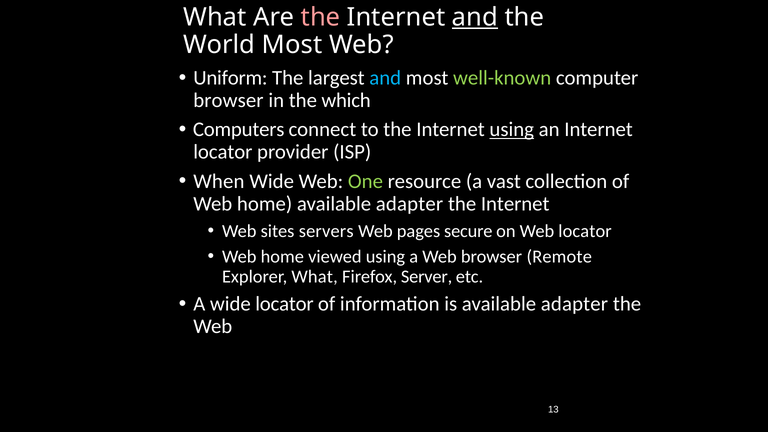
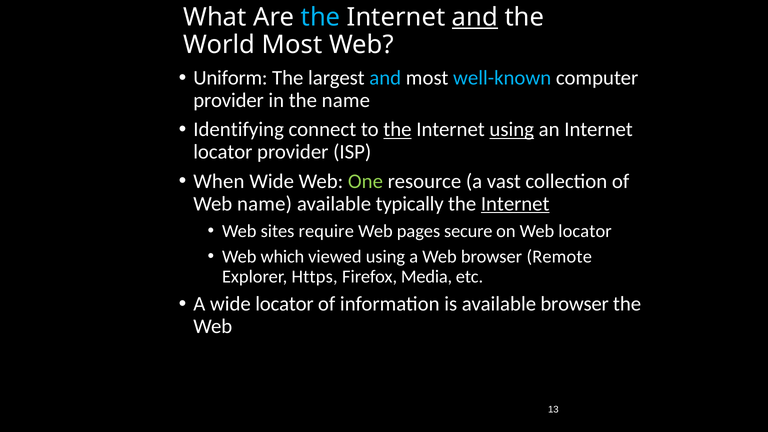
the colour: pink -> light blue (321, 17)
well-known colour: light green -> light blue (502, 78)
browser: browser -> provider (229, 100)
the which: which -> name (346, 100)
Computers: Computers -> Identifying (239, 130)
the underline: none -> present (397, 130)
home: home -> name (265, 204)
adapter: adapter -> typically (410, 204)
Internet underline: none -> present (515, 204)
servers: servers -> require (326, 231)
home: home -> which (282, 257)
Explorer What: What -> Https (315, 277)
Server: Server -> Media (427, 277)
is available adapter: adapter -> browser (575, 304)
